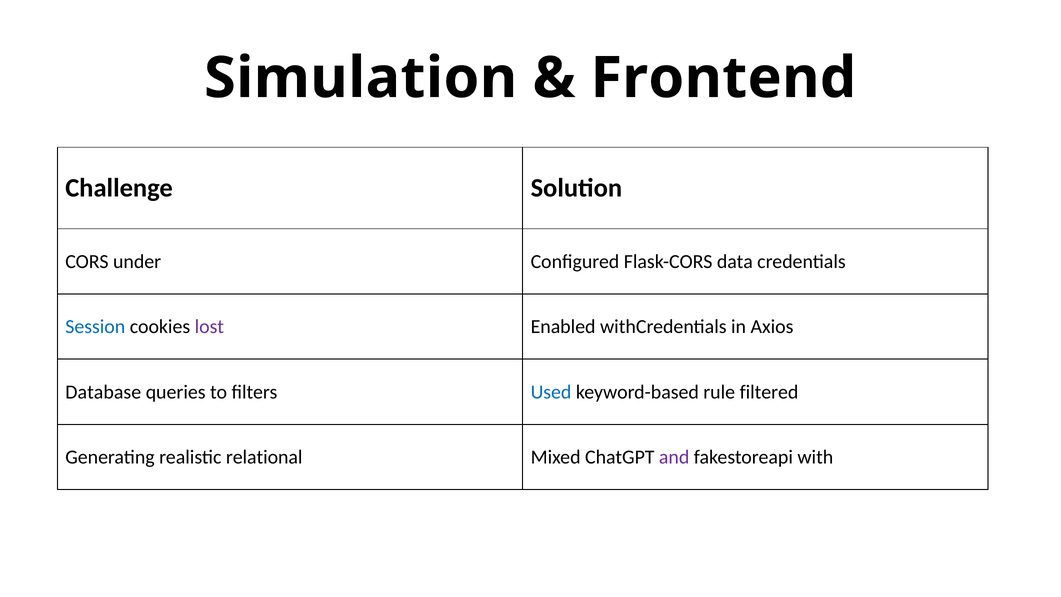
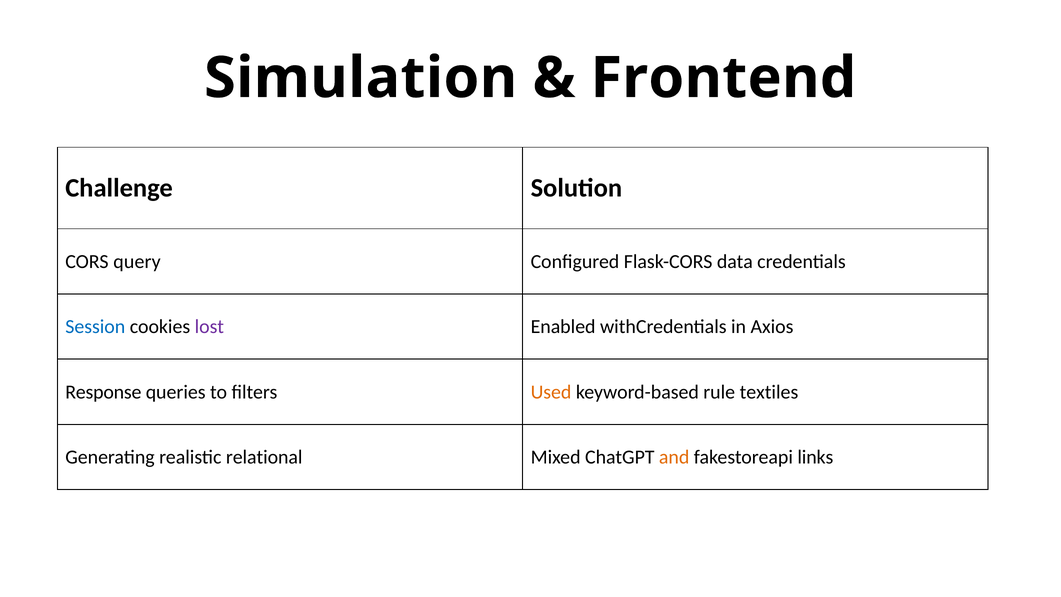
under: under -> query (137, 261)
Database: Database -> Response (103, 392)
Used colour: blue -> orange (551, 392)
filtered: filtered -> textiles (769, 392)
and colour: purple -> orange (674, 457)
with: with -> links (815, 457)
